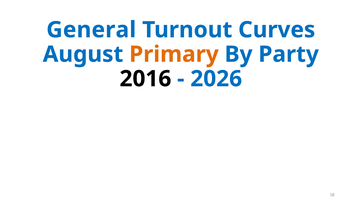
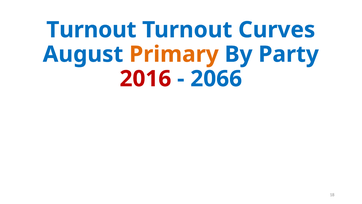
General: General -> Turnout (91, 30)
2016 colour: black -> red (145, 79)
2026: 2026 -> 2066 (216, 79)
